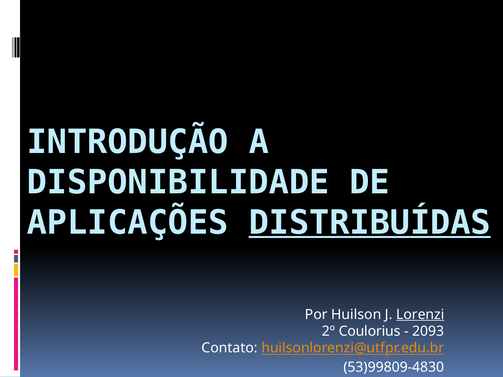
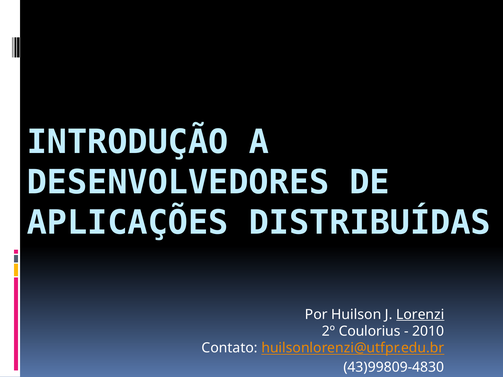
DISPONIBILIDADE: DISPONIBILIDADE -> DESENVOLVEDORES (178, 183)
DISTRIBUÍDAS underline: present -> none (370, 223)
2093: 2093 -> 2010 (428, 331)
53)99809-4830: 53)99809-4830 -> 43)99809-4830 (394, 367)
